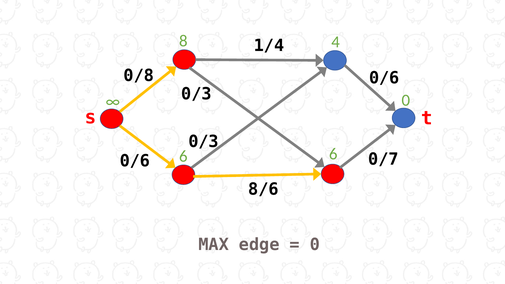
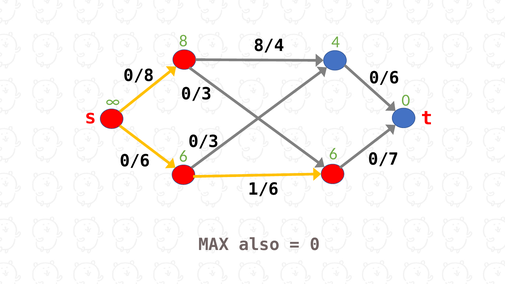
1/4: 1/4 -> 8/4 (269, 46)
8/6: 8/6 -> 1/6 (264, 189)
edge: edge -> also (259, 245)
